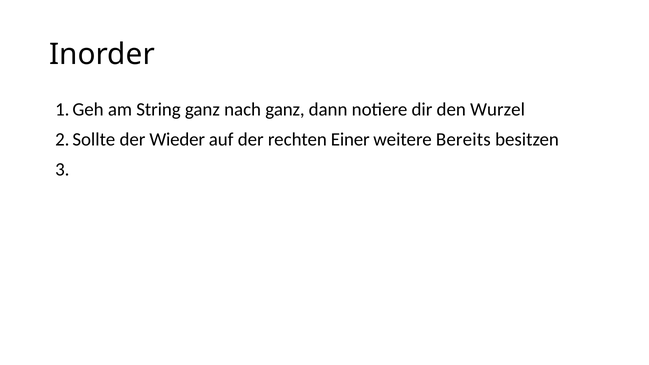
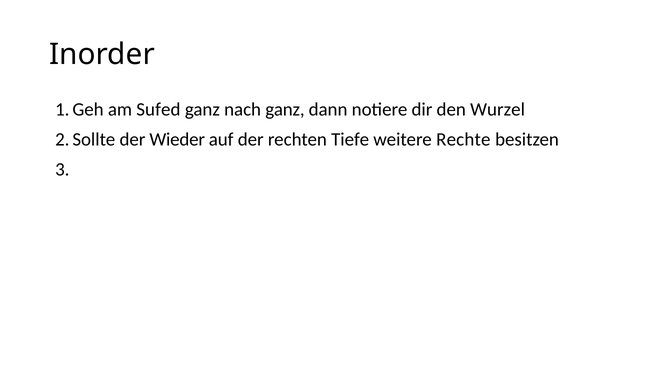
String: String -> Sufed (158, 110)
Einer: Einer -> Tiefe (350, 140)
Bereits: Bereits -> Rechte (463, 140)
